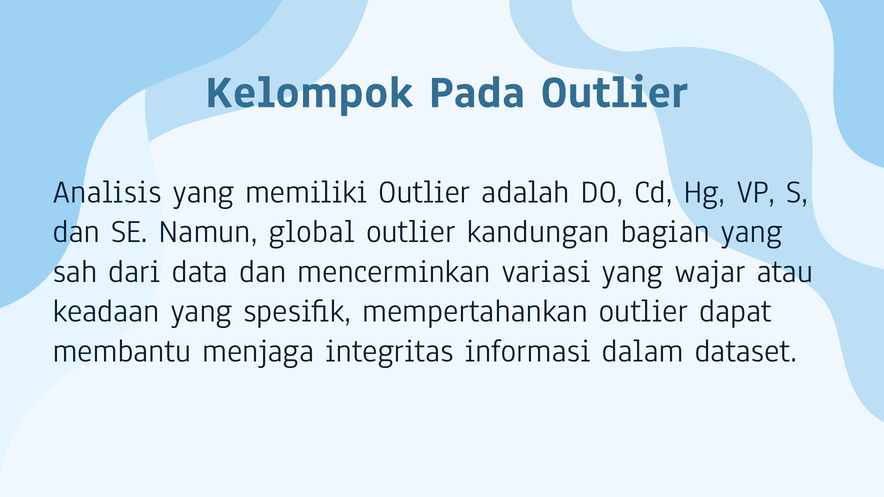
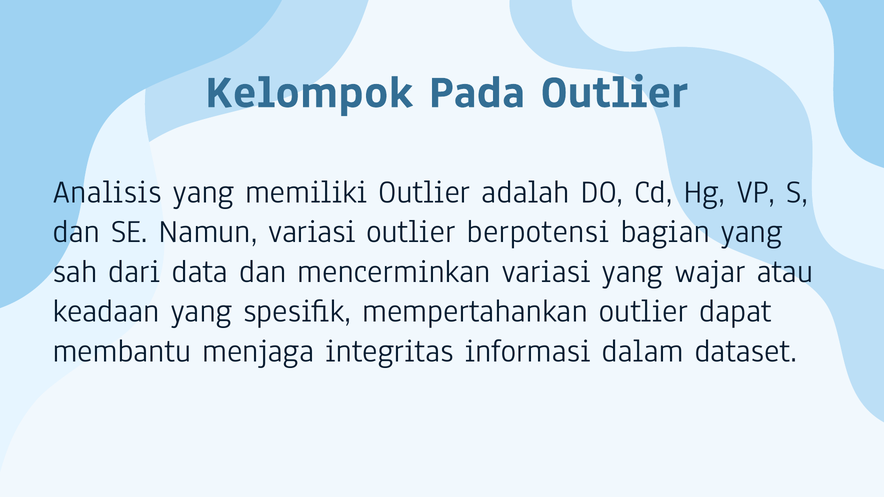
Namun global: global -> variasi (312, 231)
kandungan: kandungan -> berpotensi (538, 231)
